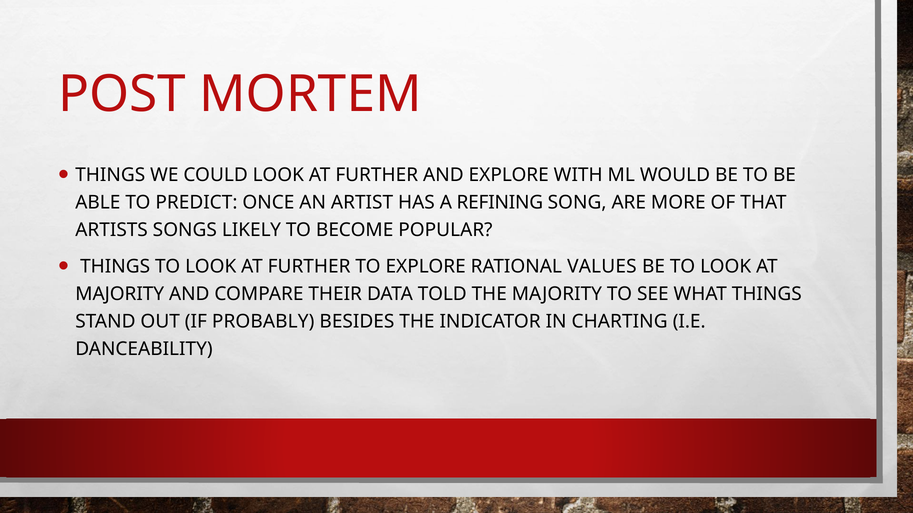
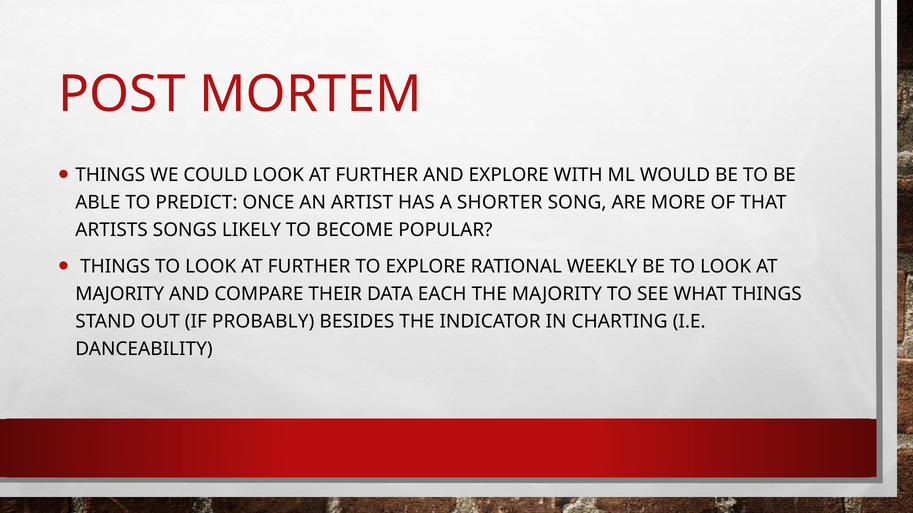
REFINING: REFINING -> SHORTER (500, 203)
VALUES: VALUES -> WEEKLY (602, 267)
TOLD: TOLD -> EACH (442, 294)
